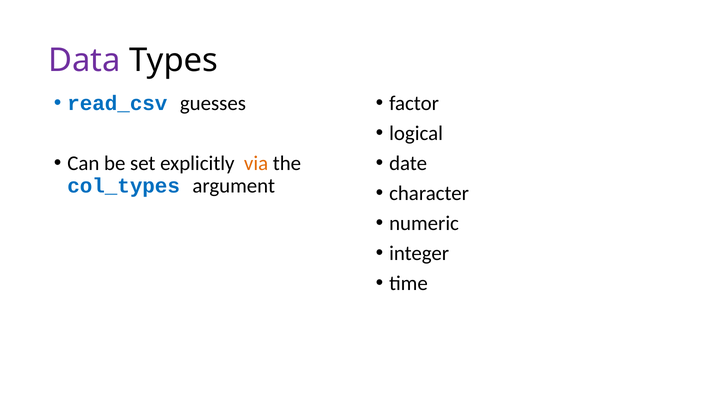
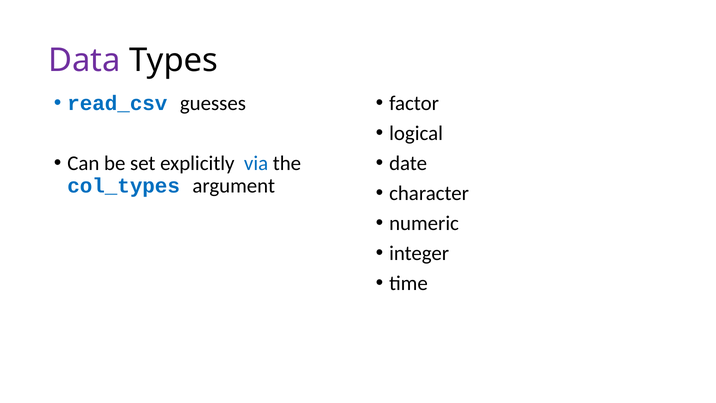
via colour: orange -> blue (256, 163)
